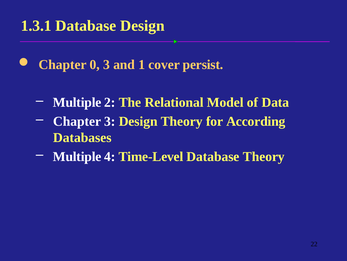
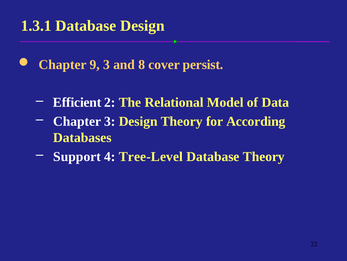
0: 0 -> 9 (95, 64)
1: 1 -> 8 (142, 64)
Multiple: Multiple -> Efficient (77, 102)
Multiple: Multiple -> Support (77, 156)
Time-Level: Time-Level -> Tree-Level (151, 156)
